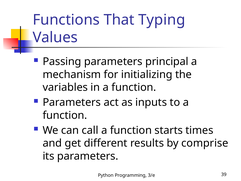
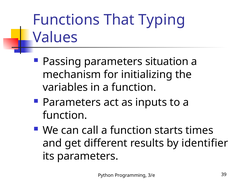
principal: principal -> situation (167, 62)
comprise: comprise -> identifier (205, 143)
